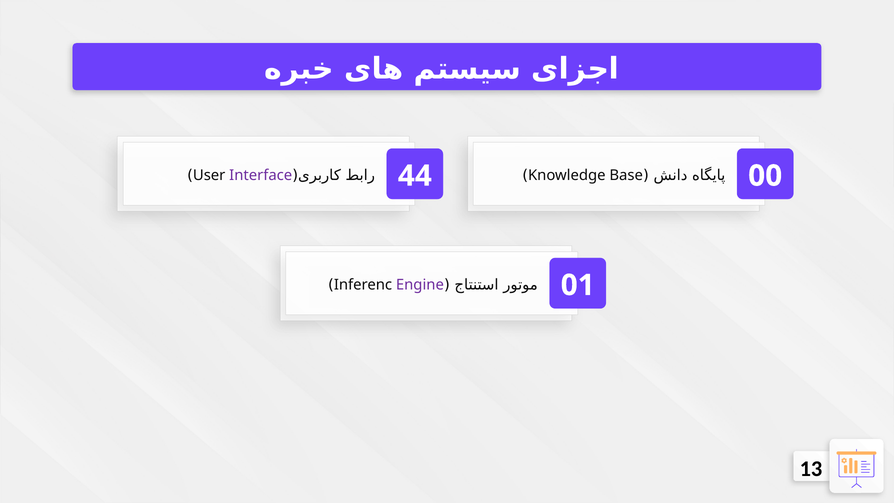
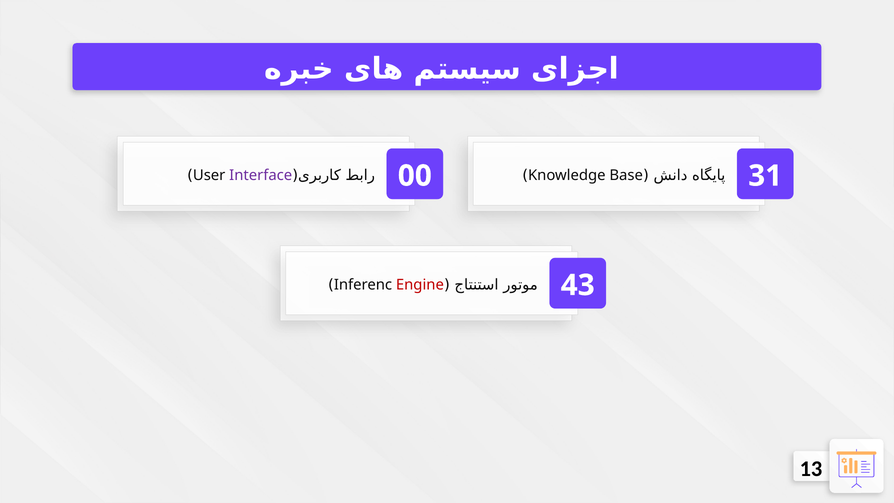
44: 44 -> 00 (415, 176)
00: 00 -> 31 (765, 176)
01: 01 -> 43 (578, 285)
Engine colour: purple -> red (420, 285)
